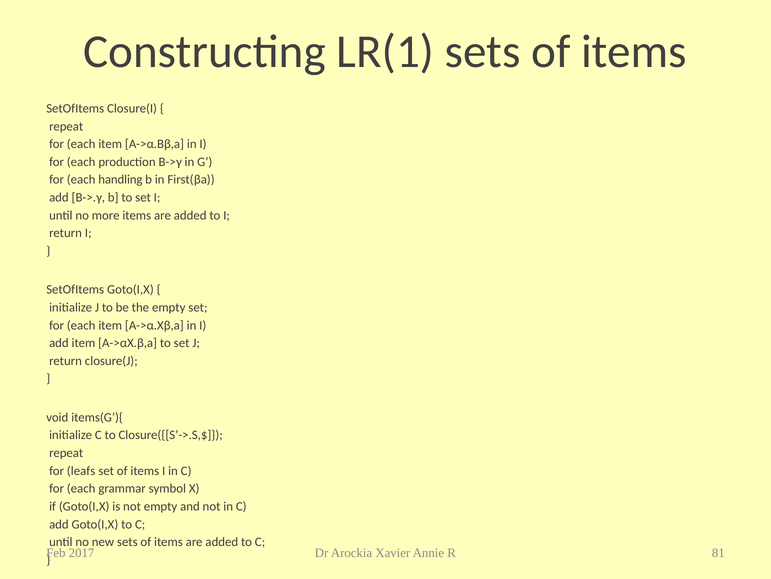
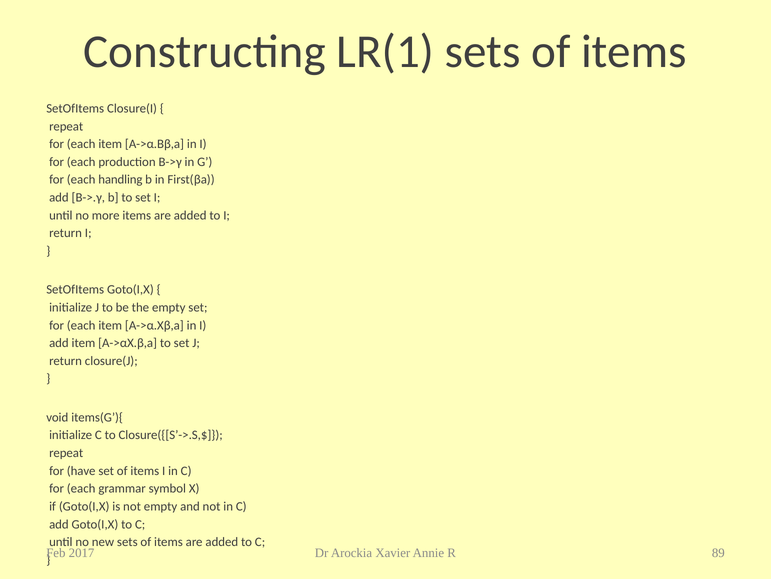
leafs: leafs -> have (81, 470)
81: 81 -> 89 (718, 552)
